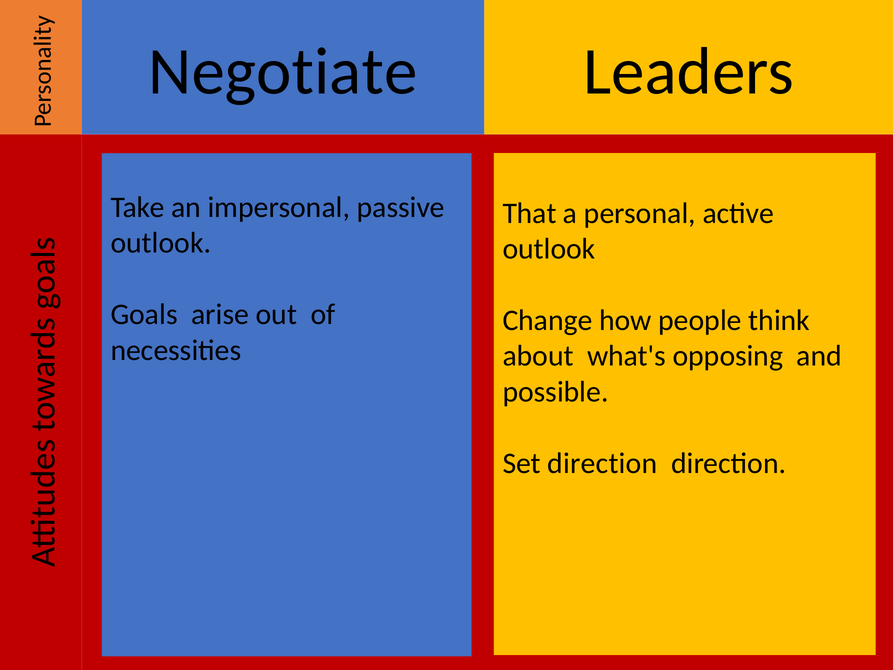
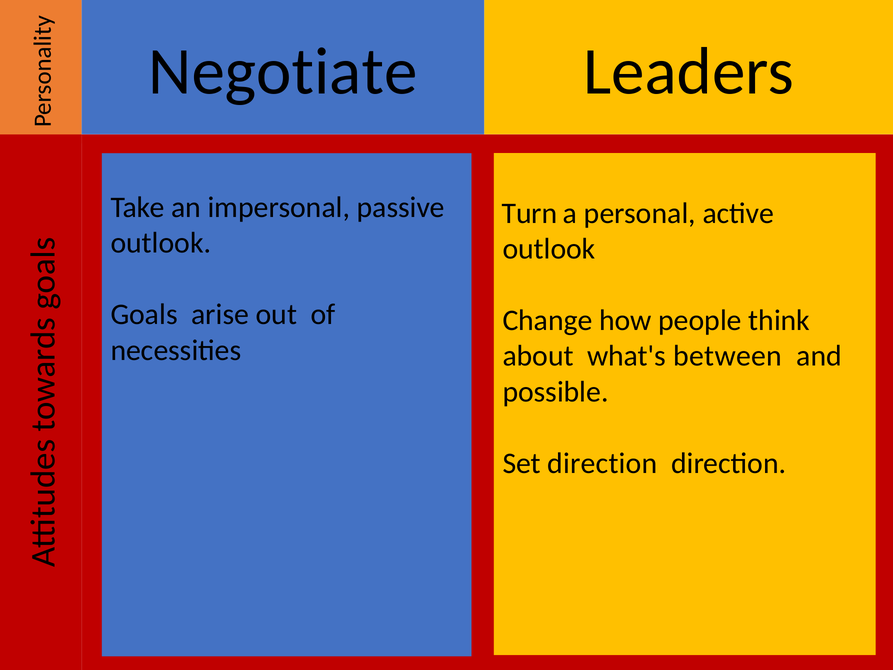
That: That -> Turn (530, 213)
opposing: opposing -> between (728, 356)
